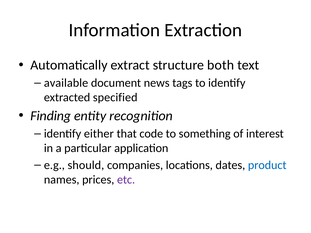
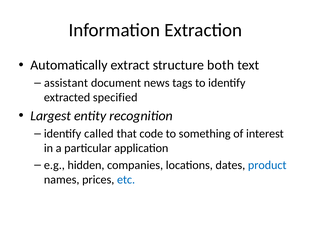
available: available -> assistant (66, 83)
Finding: Finding -> Largest (51, 116)
either: either -> called (99, 134)
should: should -> hidden (86, 165)
etc colour: purple -> blue (126, 180)
